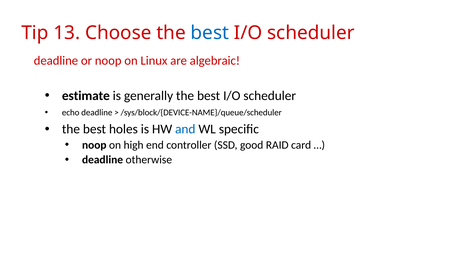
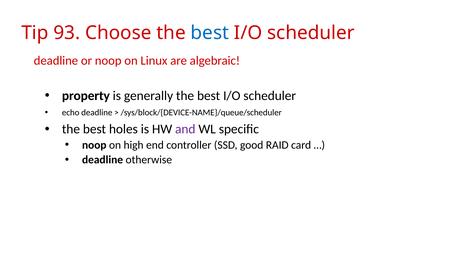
13: 13 -> 93 (67, 33)
estimate: estimate -> property (86, 96)
and colour: blue -> purple (185, 129)
